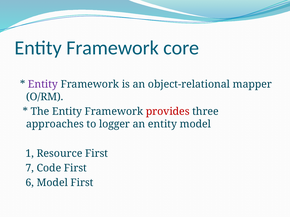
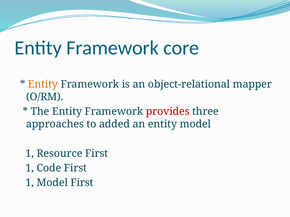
Entity colour: purple -> orange (43, 85)
logger: logger -> added (114, 124)
7: 7 -> 1 (30, 168)
6: 6 -> 1 (30, 183)
